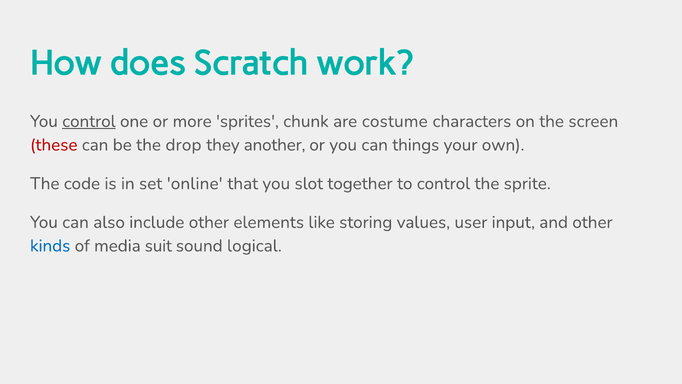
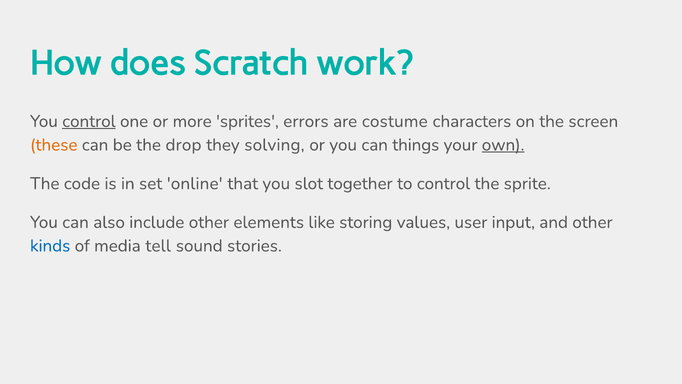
chunk: chunk -> errors (306, 121)
these colour: red -> orange (54, 145)
another: another -> solving (274, 145)
own underline: none -> present (503, 145)
suit: suit -> tell (158, 246)
logical: logical -> stories (254, 246)
